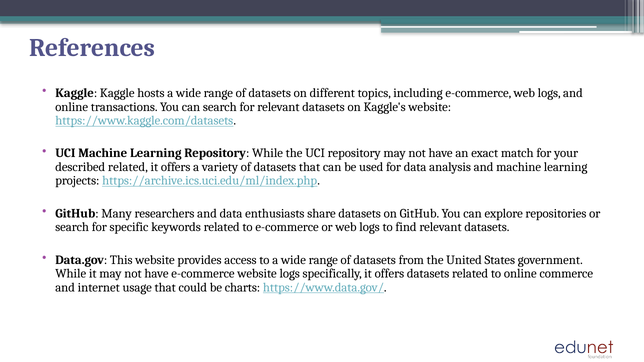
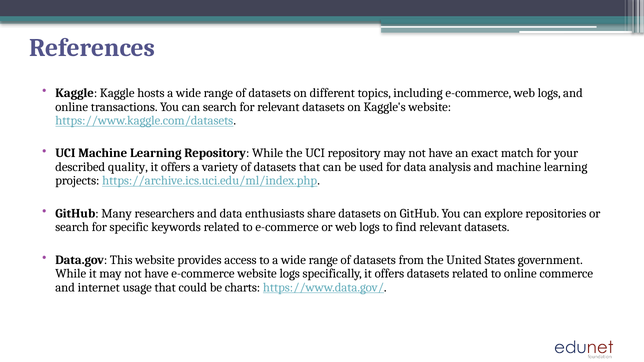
described related: related -> quality (128, 167)
